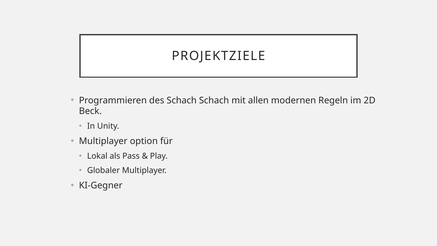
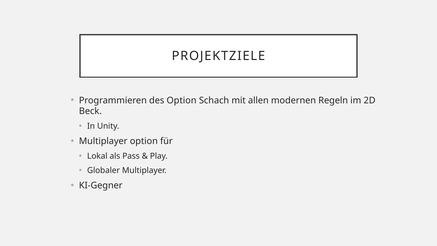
des Schach: Schach -> Option (182, 100)
